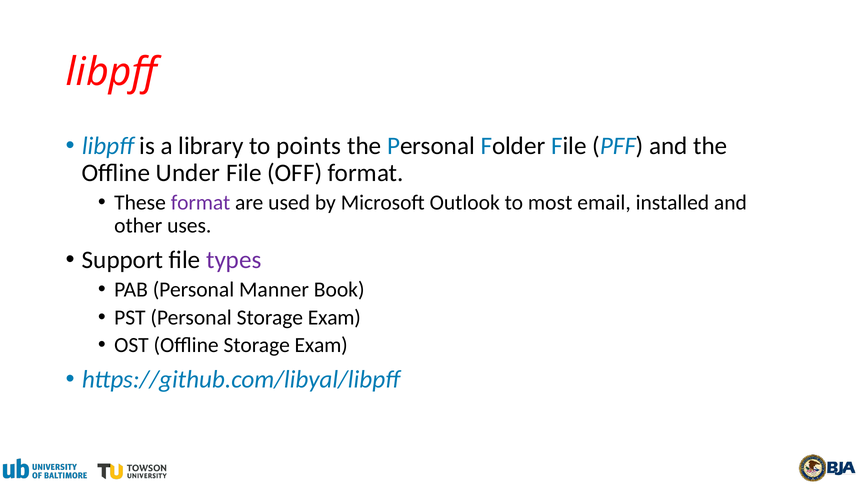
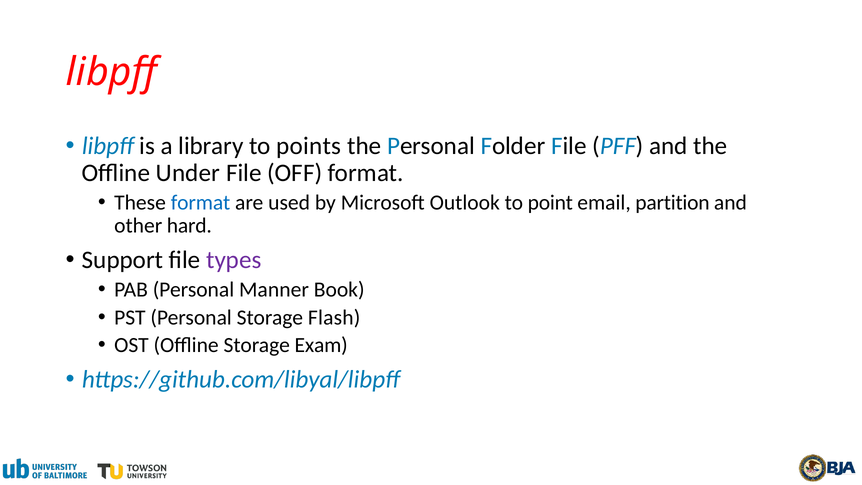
format colour: purple -> blue (201, 203)
most: most -> point (550, 203)
installed: installed -> partition (672, 203)
uses: uses -> hard (189, 226)
Personal Storage Exam: Exam -> Flash (334, 317)
